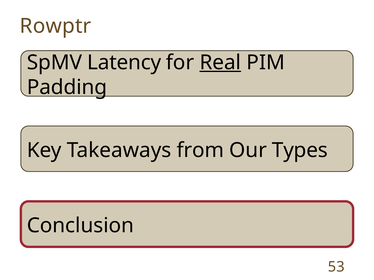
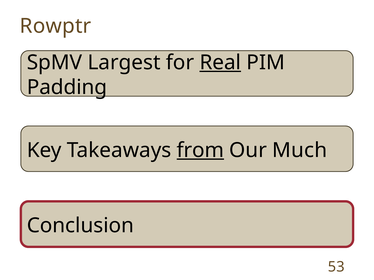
Latency: Latency -> Largest (124, 63)
from underline: none -> present (200, 150)
Types: Types -> Much (300, 150)
